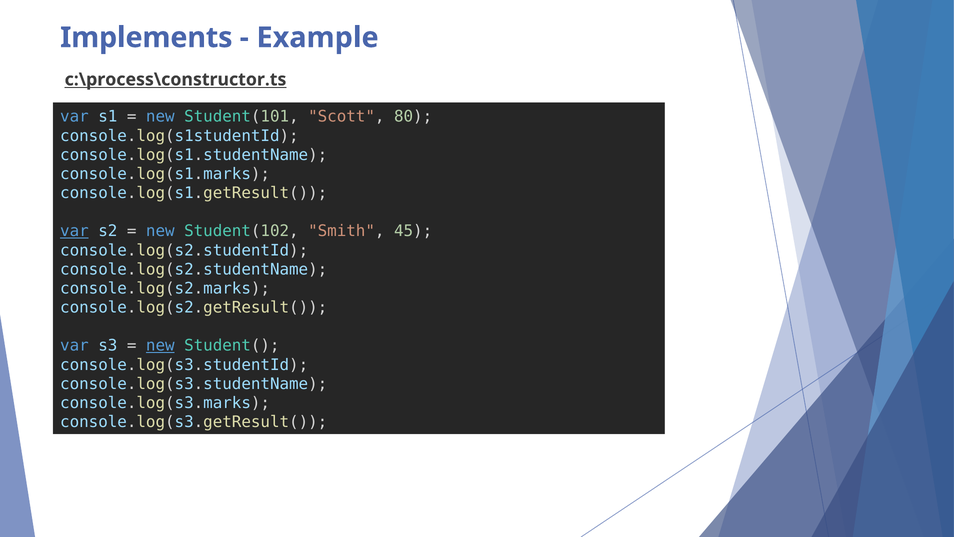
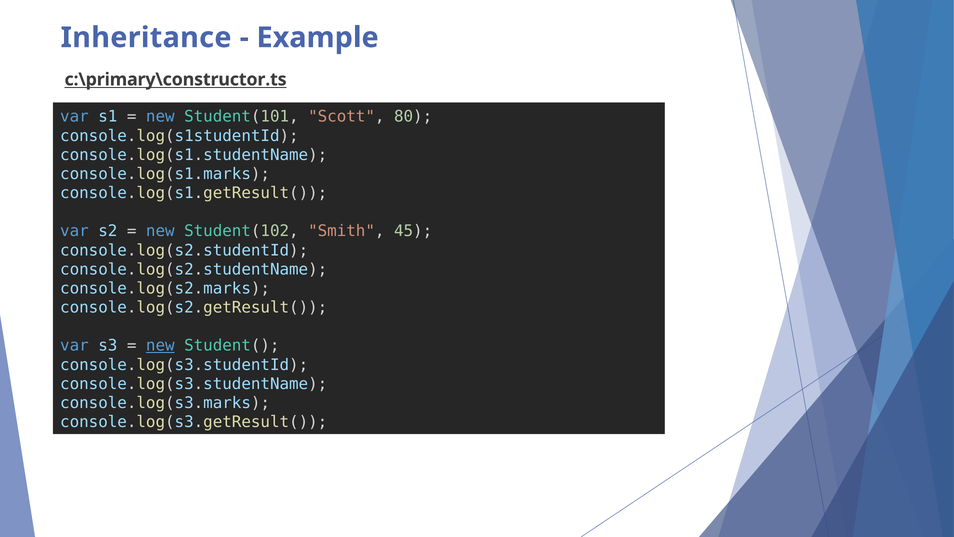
Implements: Implements -> Inheritance (146, 38)
c:\process\constructor.ts: c:\process\constructor.ts -> c:\primary\constructor.ts (176, 79)
var underline: present -> none (74, 231)
